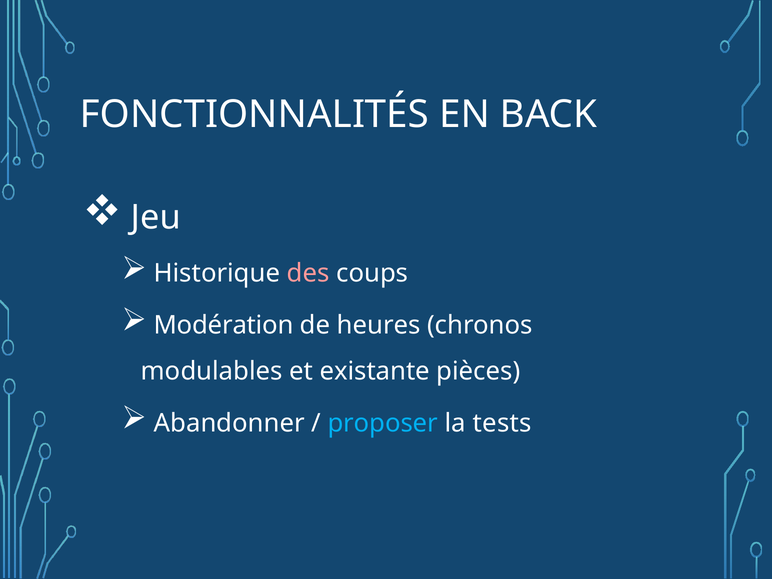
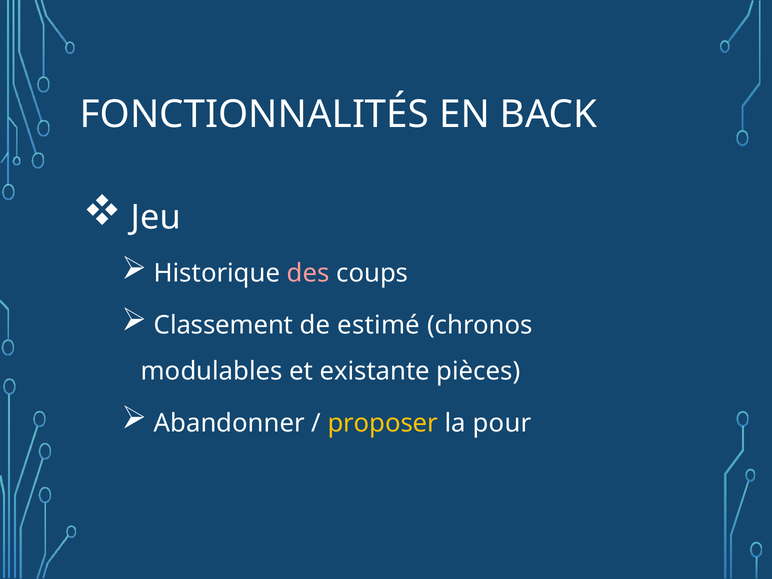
Modération: Modération -> Classement (224, 325)
heures: heures -> estimé (379, 325)
proposer colour: light blue -> yellow (383, 423)
tests: tests -> pour (502, 423)
